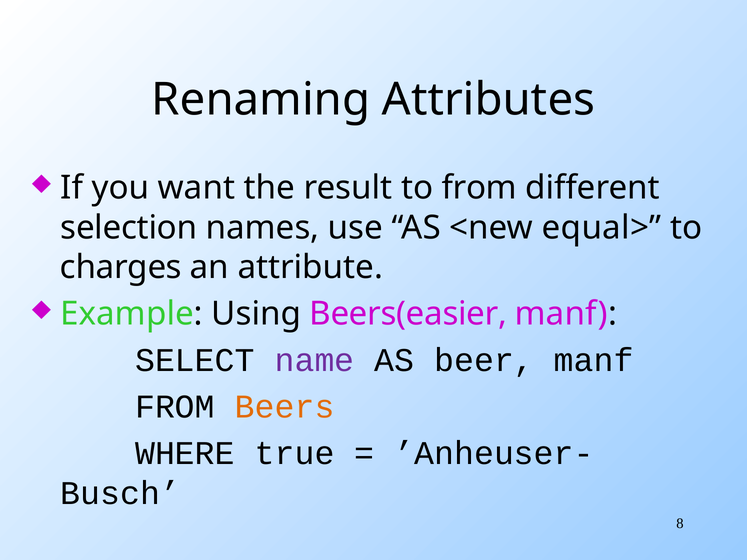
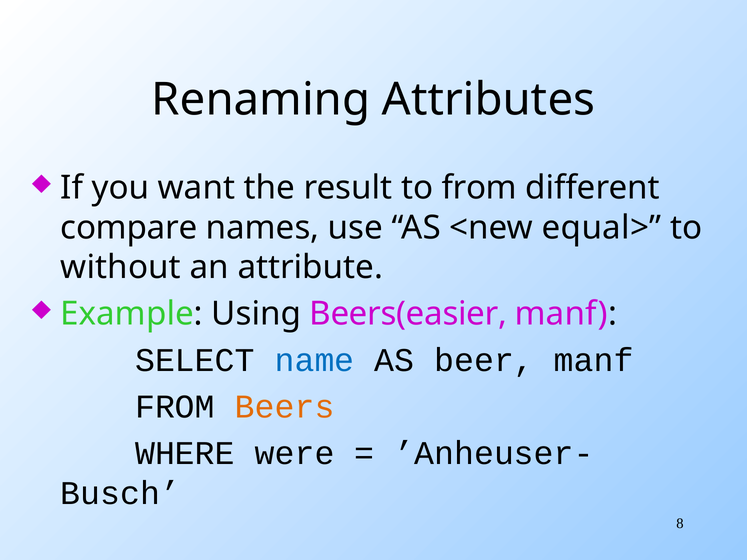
selection: selection -> compare (129, 228)
charges: charges -> without (121, 268)
name colour: purple -> blue (315, 361)
true: true -> were (295, 454)
